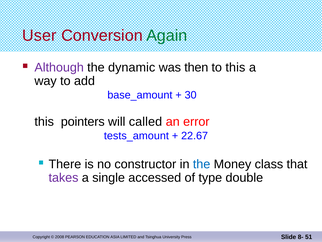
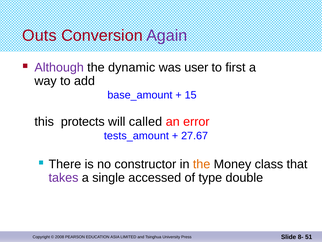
User: User -> Outs (39, 35)
Again colour: green -> purple (167, 35)
then: then -> user (196, 67)
to this: this -> first (235, 67)
30: 30 -> 15 (191, 95)
pointers: pointers -> protects (83, 121)
22.67: 22.67 -> 27.67 (195, 136)
the colour: blue -> orange (202, 164)
